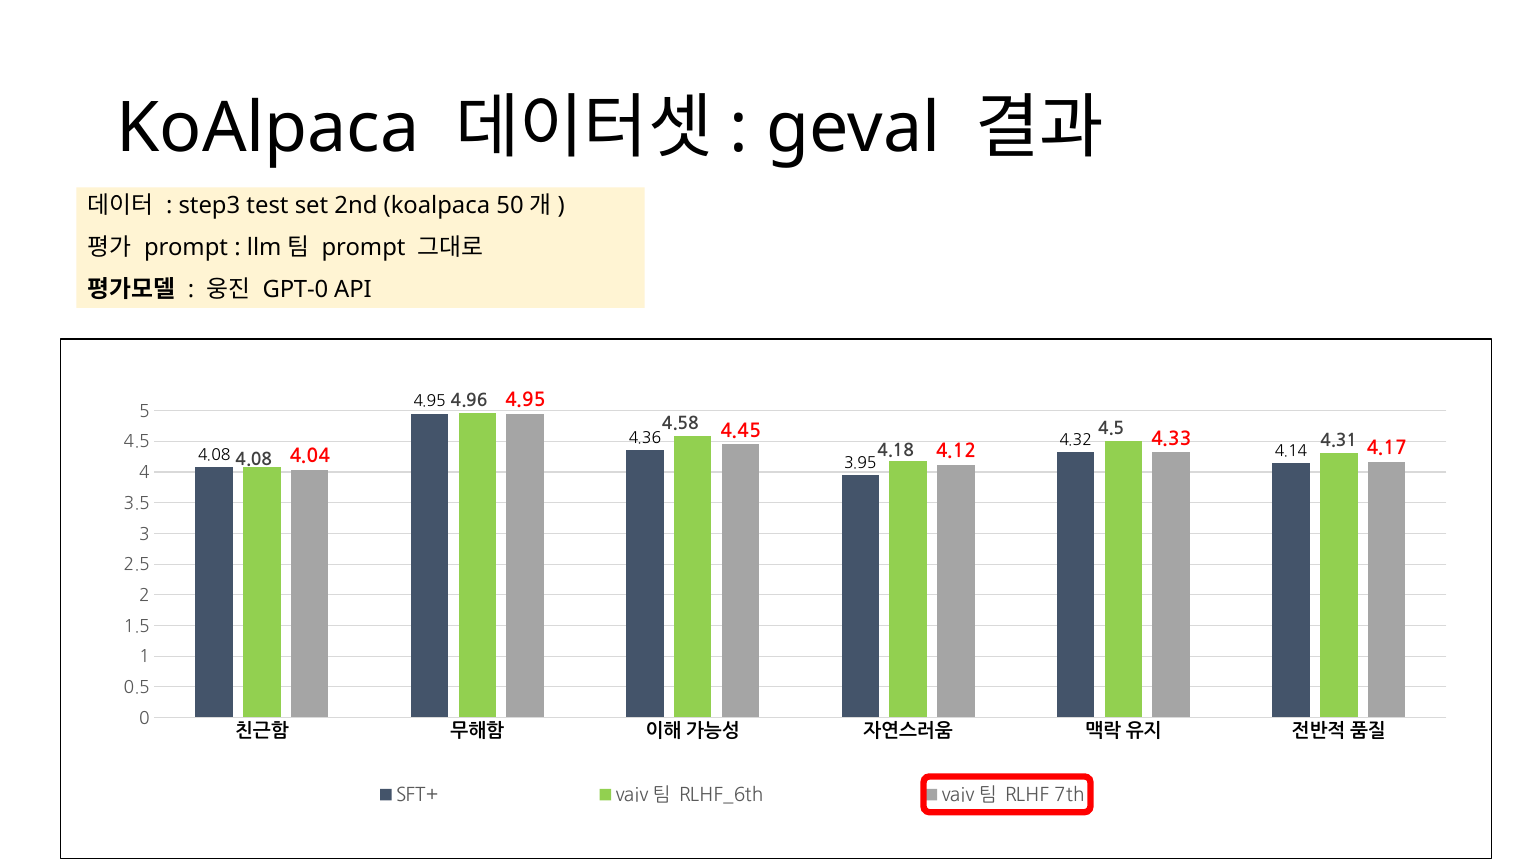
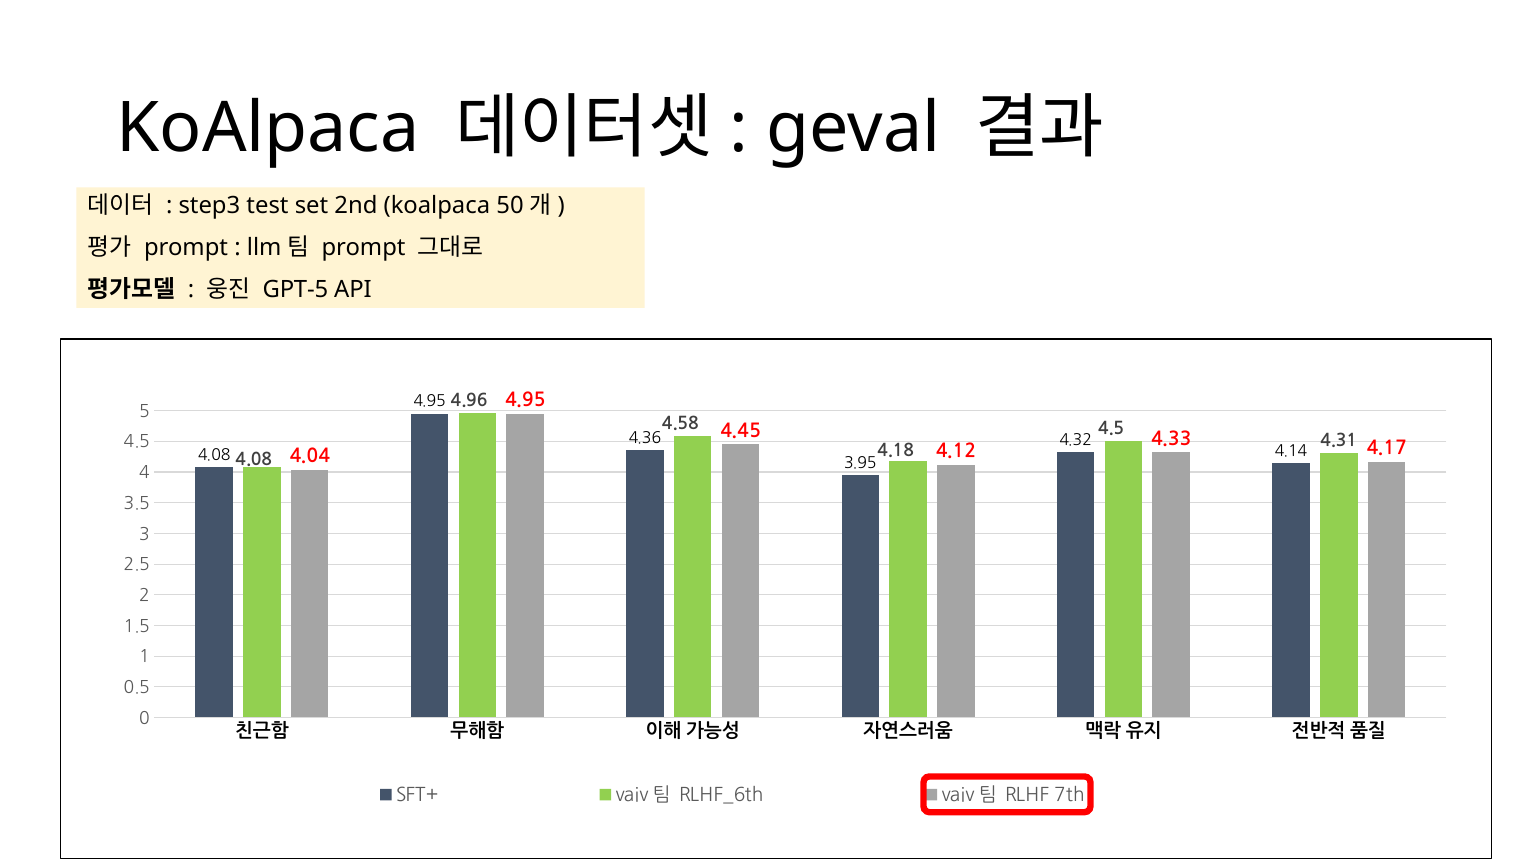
GPT-0: GPT-0 -> GPT-5 (295, 289)
